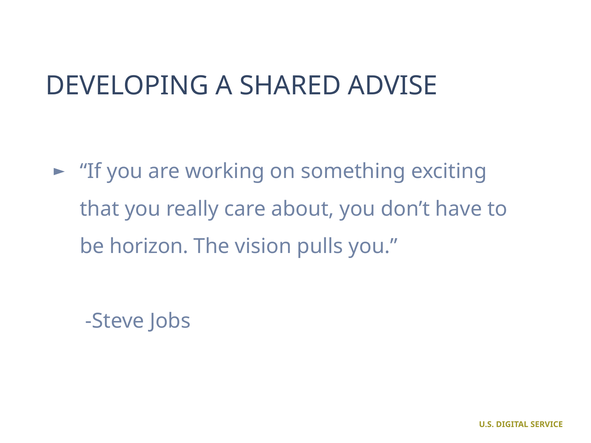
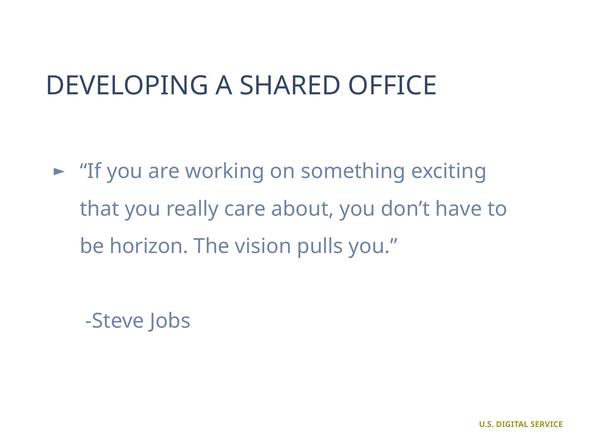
ADVISE: ADVISE -> OFFICE (393, 86)
